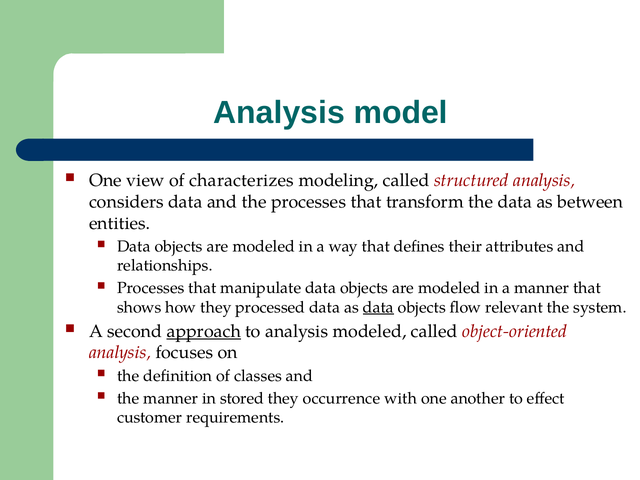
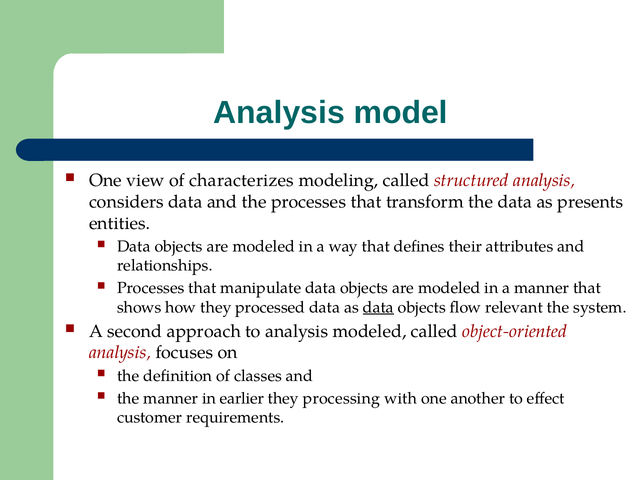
between: between -> presents (590, 202)
approach underline: present -> none (204, 331)
stored: stored -> earlier (242, 398)
occurrence: occurrence -> processing (341, 398)
